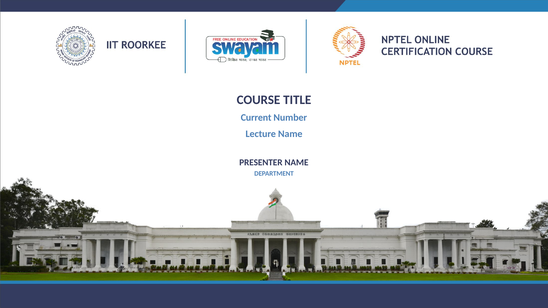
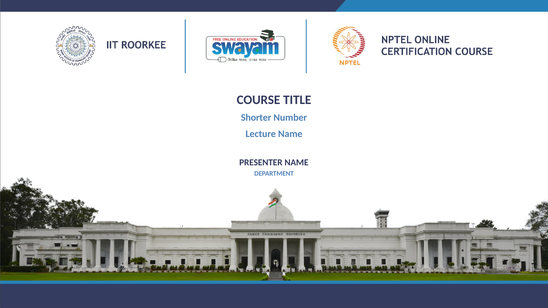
Current: Current -> Shorter (256, 118)
